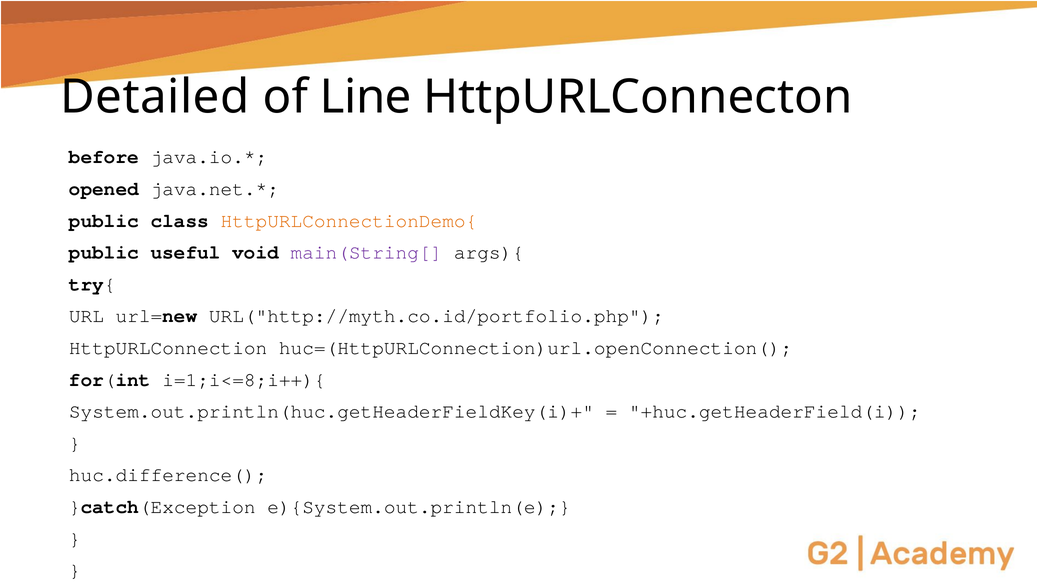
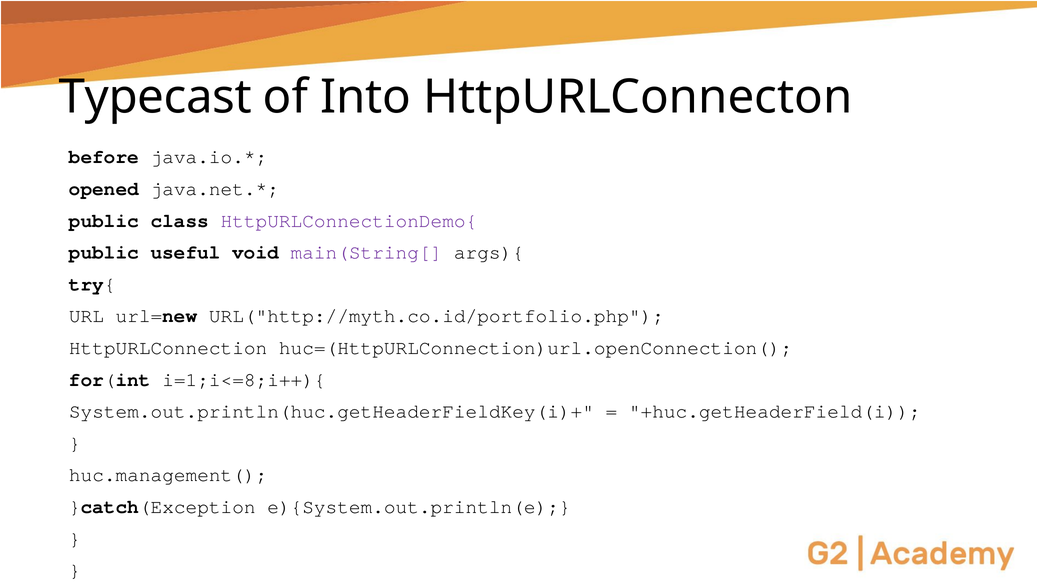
Detailed: Detailed -> Typecast (155, 97)
Line: Line -> Into (366, 97)
HttpURLConnectionDemo{ colour: orange -> purple (349, 221)
huc.difference(: huc.difference( -> huc.management( (168, 475)
